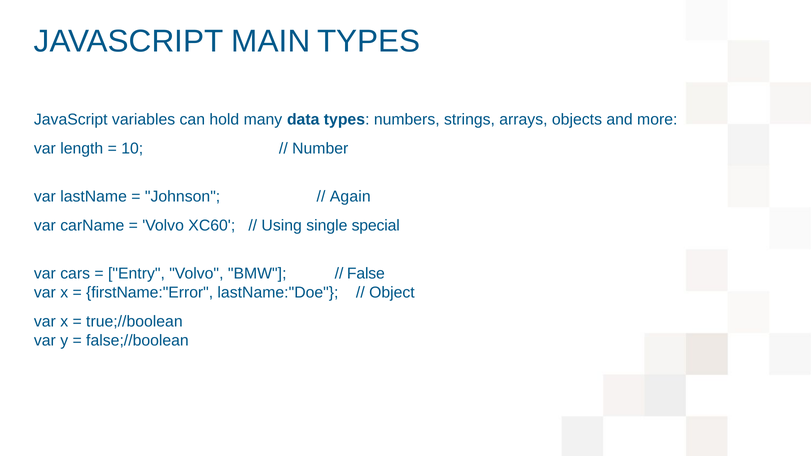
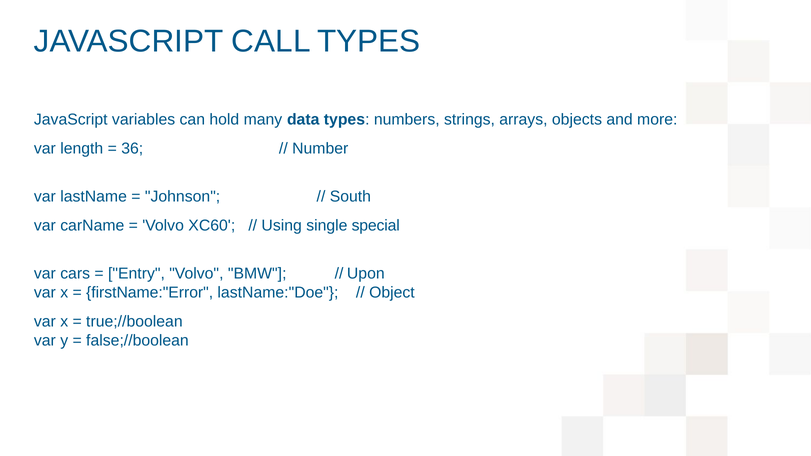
MAIN: MAIN -> CALL (271, 41)
10: 10 -> 36 (132, 149)
Again: Again -> South (350, 197)
False: False -> Upon (366, 274)
